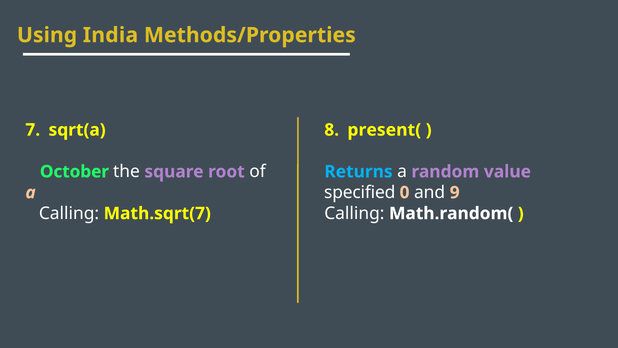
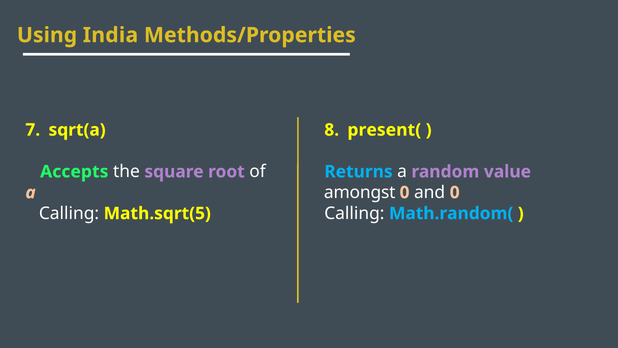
October: October -> Accepts (74, 171)
specified: specified -> amongst (360, 192)
and 9: 9 -> 0 (455, 192)
Math.sqrt(7: Math.sqrt(7 -> Math.sqrt(5 (157, 213)
Math.random( colour: white -> light blue (451, 213)
